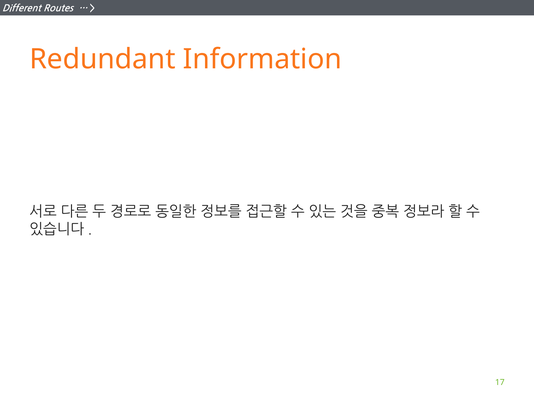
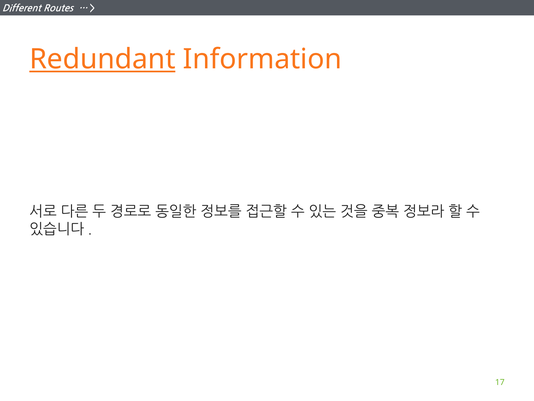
Redundant underline: none -> present (102, 59)
